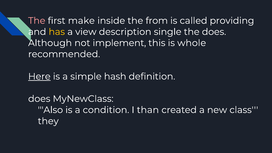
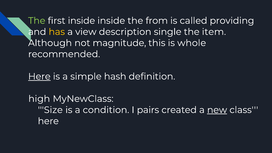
The colour: pink -> light green (37, 21)
first make: make -> inside (81, 21)
the does: does -> item (214, 32)
implement: implement -> magnitude (119, 43)
does: does -> high (39, 99)
Also: Also -> Size (50, 110)
than: than -> pairs (148, 110)
new underline: none -> present (217, 110)
they: they -> here (48, 121)
